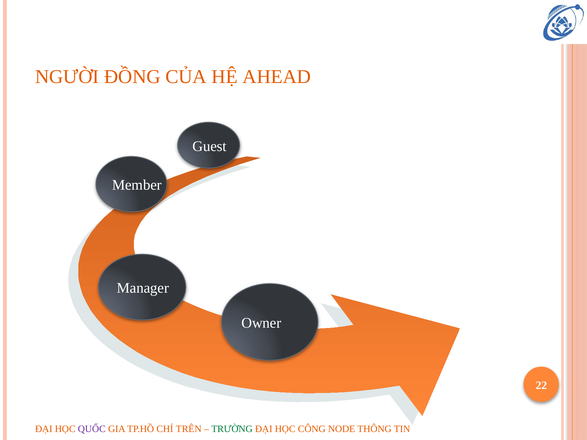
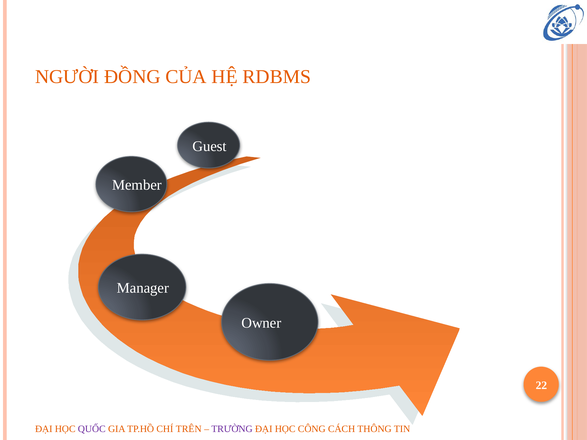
AHEAD: AHEAD -> RDBMS (277, 77)
TRƯỜNG colour: green -> purple (232, 429)
NODE: NODE -> CÁCH (342, 429)
